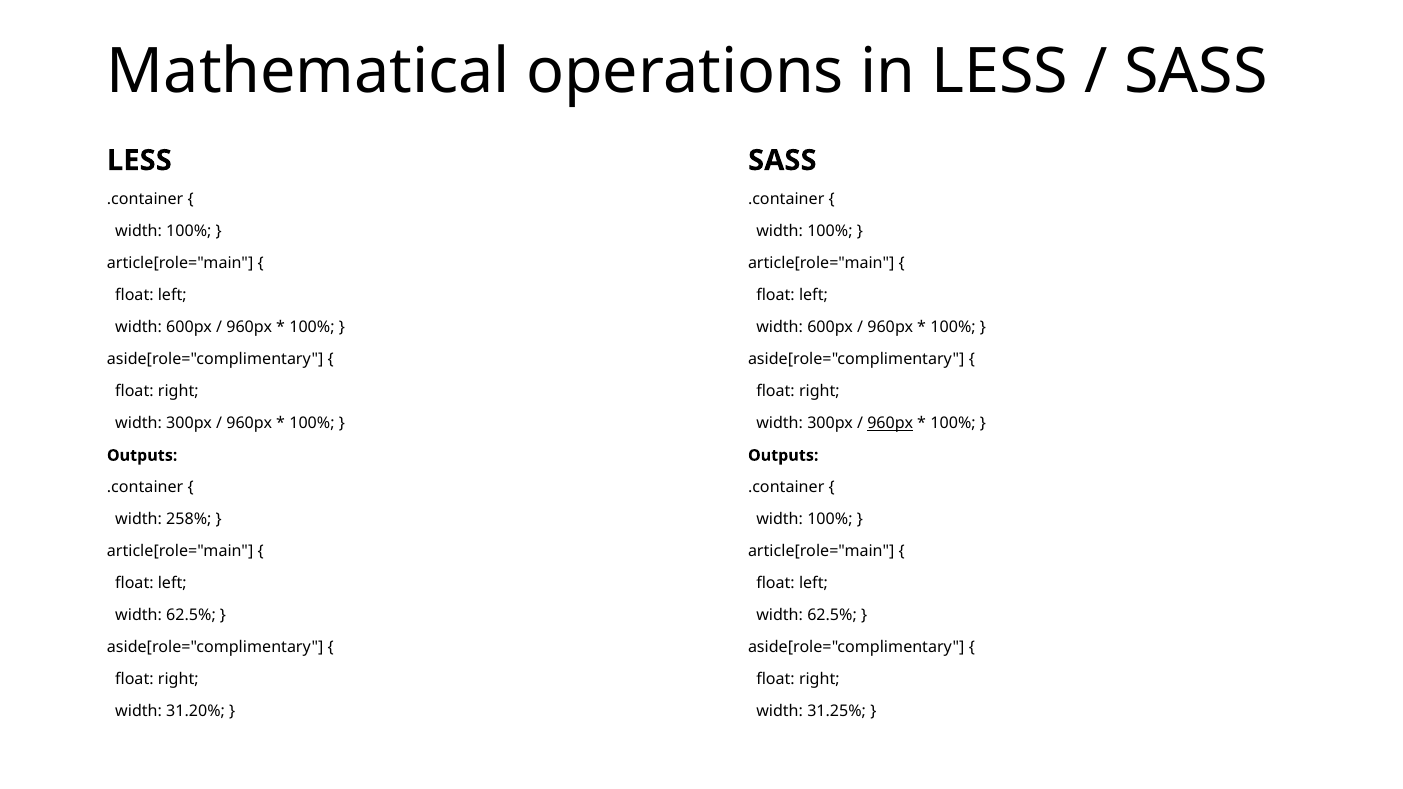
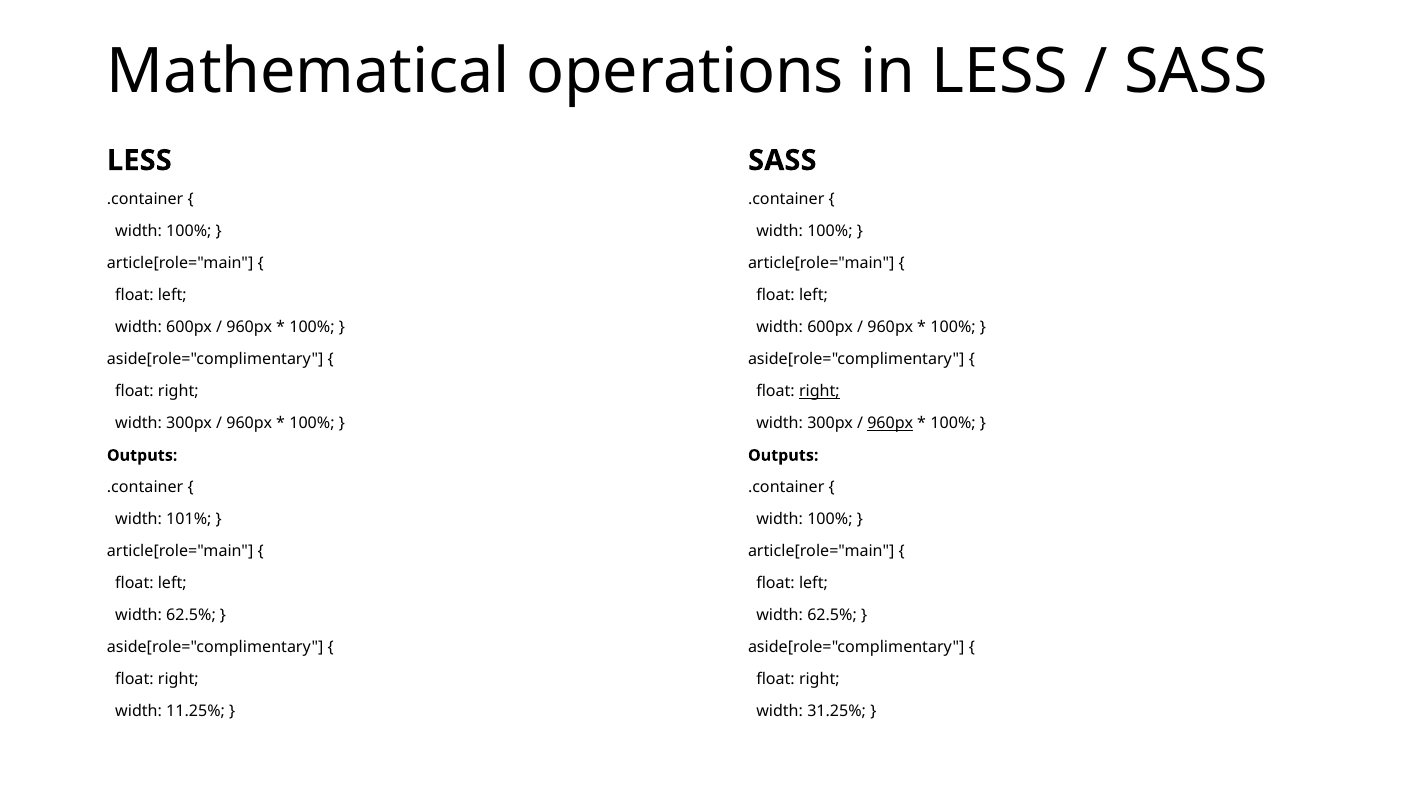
right underline: none -> present (819, 392)
258%: 258% -> 101% (189, 519)
31.20%: 31.20% -> 11.25% (196, 711)
